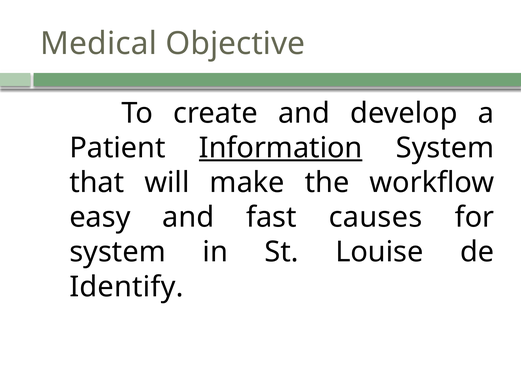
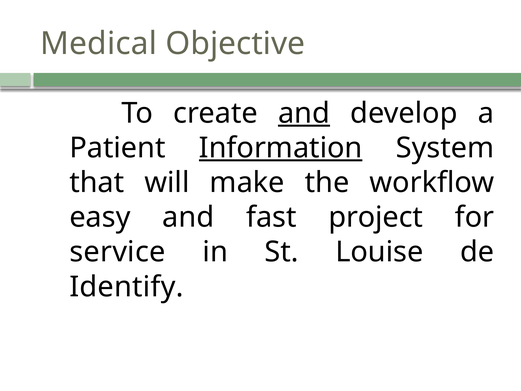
and underline: none -> present (304, 113)
causes: causes -> project (376, 217)
system: system -> service (117, 252)
